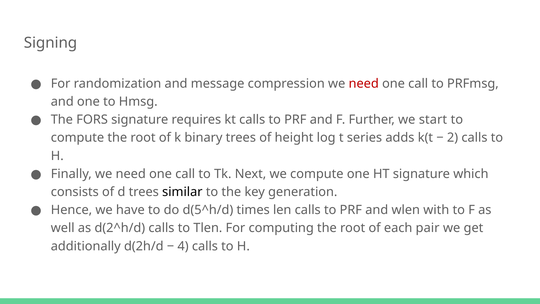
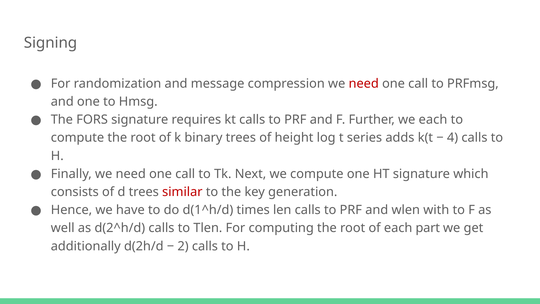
we start: start -> each (433, 120)
2: 2 -> 4 (453, 138)
similar colour: black -> red (182, 192)
d(5^h/d: d(5^h/d -> d(1^h/d (208, 210)
pair: pair -> part (428, 228)
4: 4 -> 2 (183, 246)
